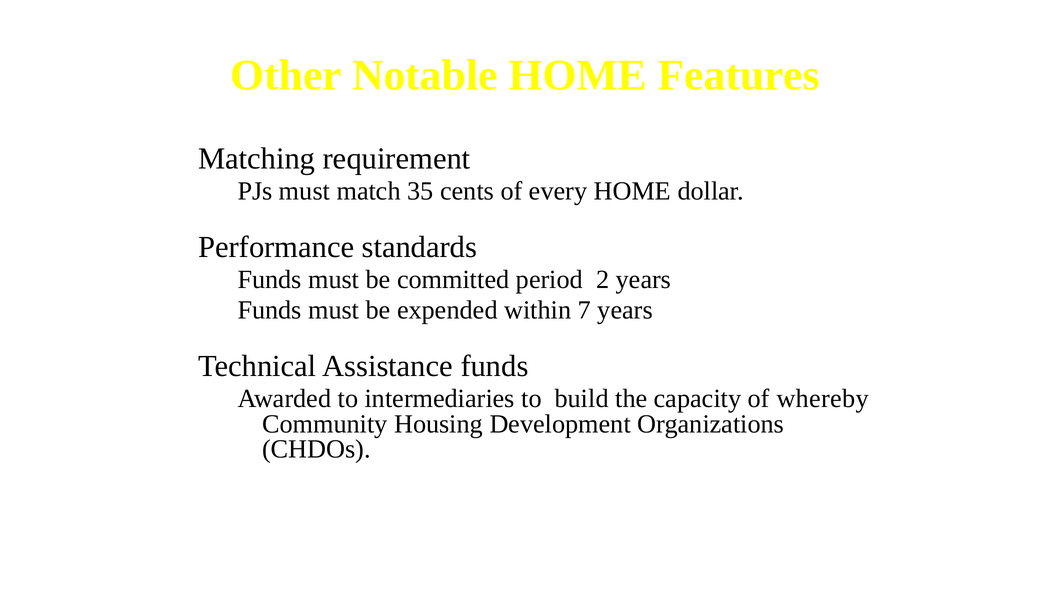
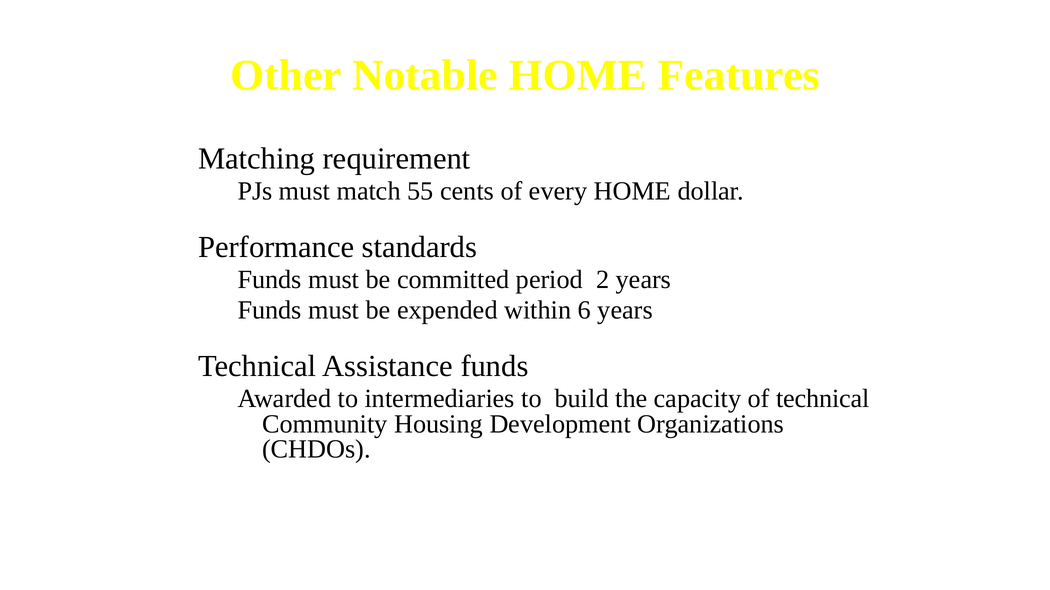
35: 35 -> 55 (420, 191)
7: 7 -> 6 (584, 310)
of whereby: whereby -> technical (823, 399)
